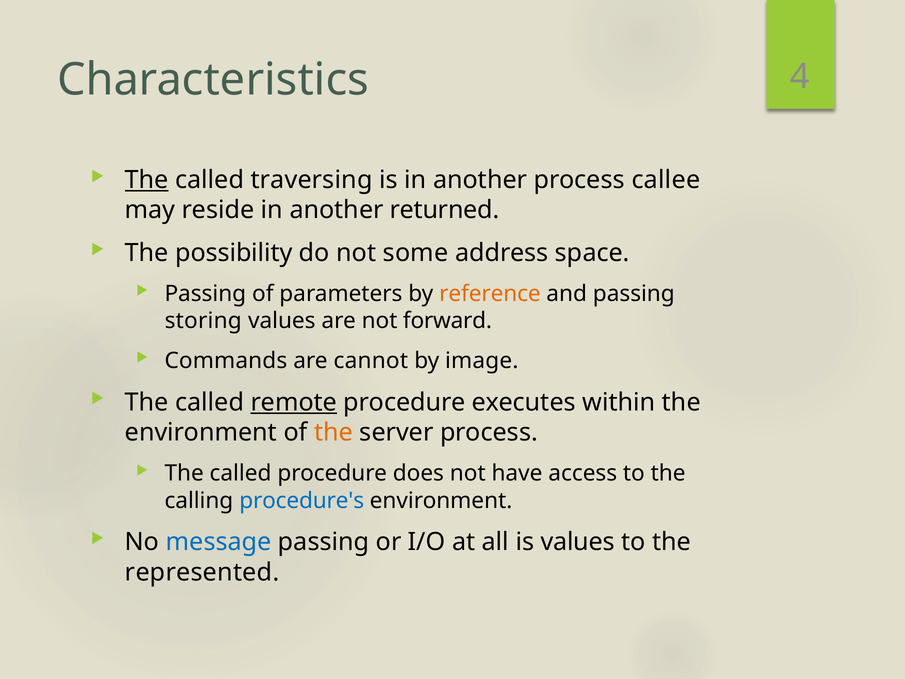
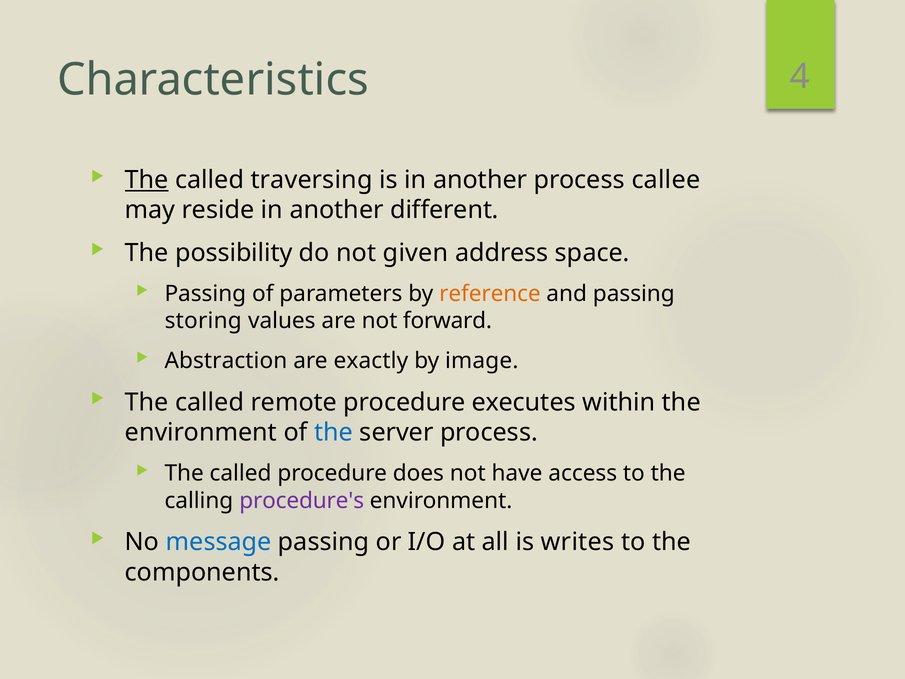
returned: returned -> different (444, 210)
some: some -> given (416, 253)
Commands: Commands -> Abstraction (226, 361)
cannot: cannot -> exactly (371, 361)
remote underline: present -> none (294, 402)
the colour: orange -> blue (333, 432)
procedure's colour: blue -> purple (302, 500)
is values: values -> writes (577, 542)
represented: represented -> components (202, 572)
